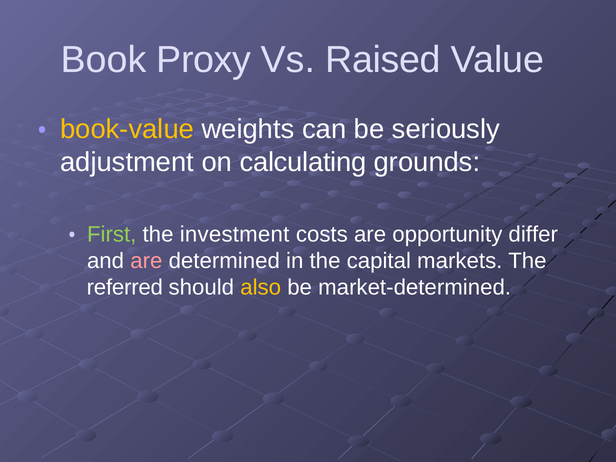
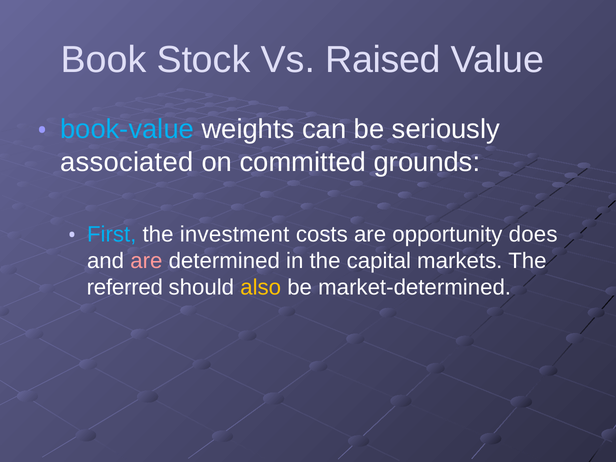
Proxy: Proxy -> Stock (204, 60)
book-value colour: yellow -> light blue (127, 129)
adjustment: adjustment -> associated (127, 162)
calculating: calculating -> committed (303, 162)
First colour: light green -> light blue (112, 234)
differ: differ -> does (533, 234)
